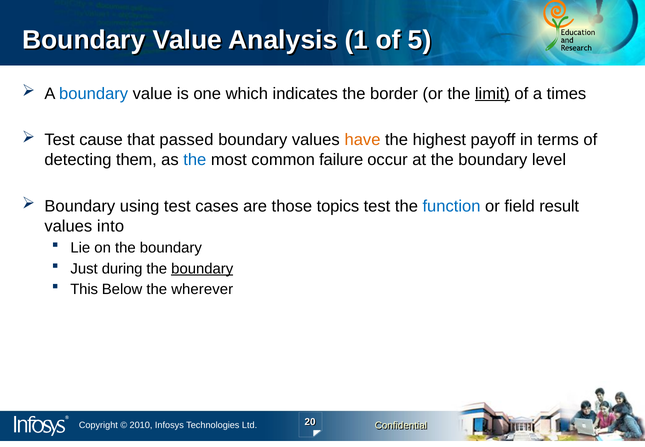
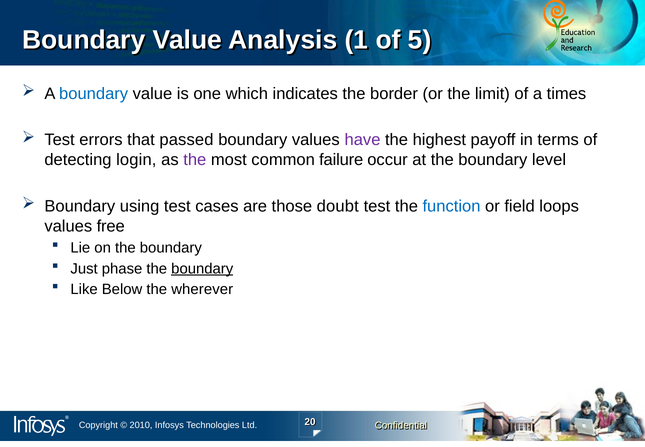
limit underline: present -> none (492, 93)
cause: cause -> errors (101, 140)
have colour: orange -> purple (363, 140)
them: them -> login (136, 160)
the colour: blue -> purple (195, 160)
topics: topics -> doubt (338, 206)
result: result -> loops (559, 206)
into: into -> free (111, 226)
during: during -> phase (122, 268)
This: This -> Like (84, 289)
